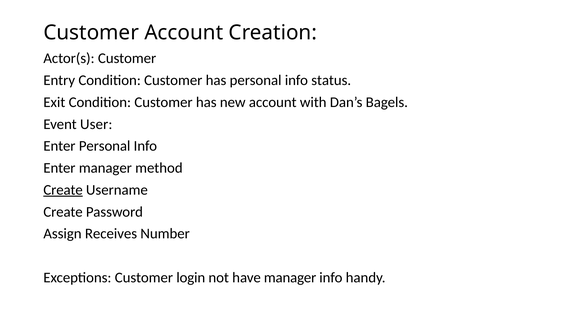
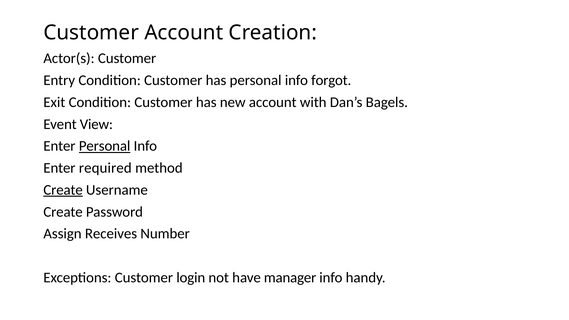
status: status -> forgot (331, 80)
User: User -> View (96, 124)
Personal underline: none -> present (105, 146)
Enter manager: manager -> required (105, 168)
